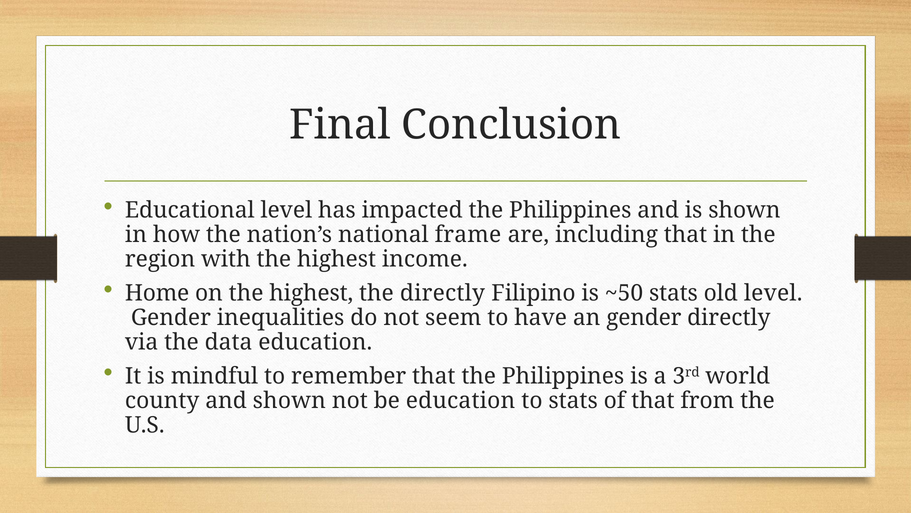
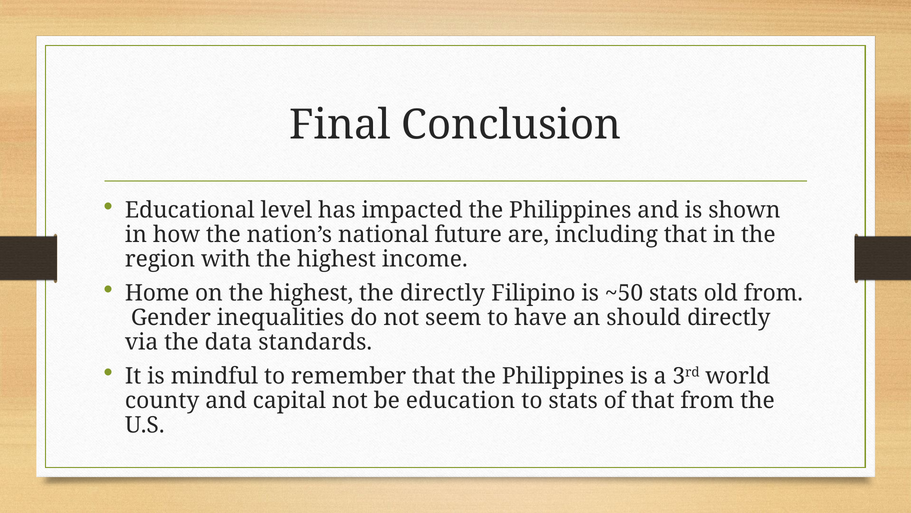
frame: frame -> future (468, 234)
old level: level -> from (773, 293)
an gender: gender -> should (644, 317)
data education: education -> standards (315, 342)
and shown: shown -> capital (289, 400)
